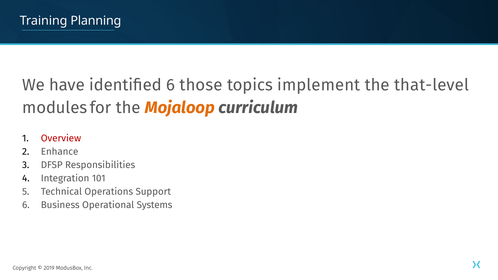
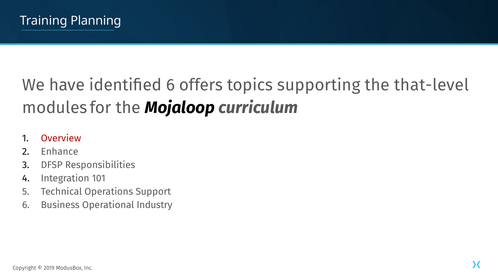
those: those -> offers (201, 85)
implement: implement -> supporting (319, 85)
Mojaloop colour: orange -> black (180, 108)
Systems: Systems -> Industry (154, 205)
